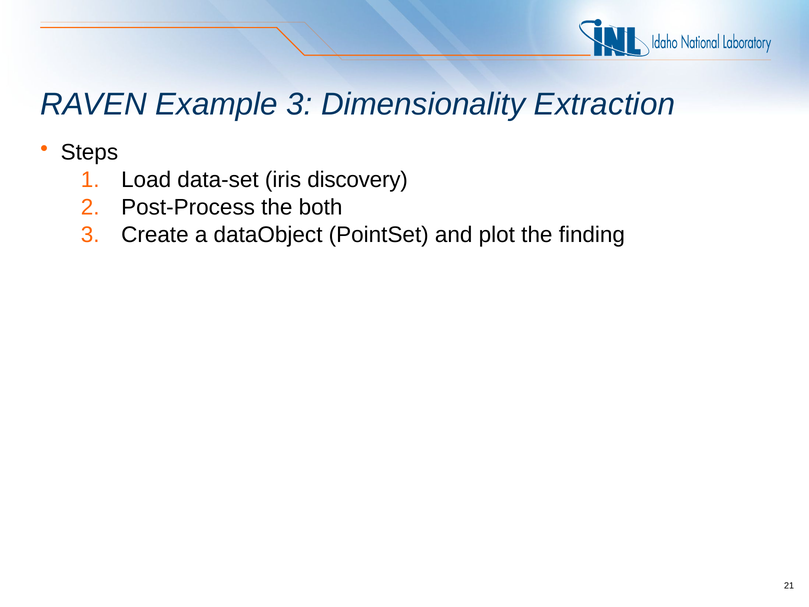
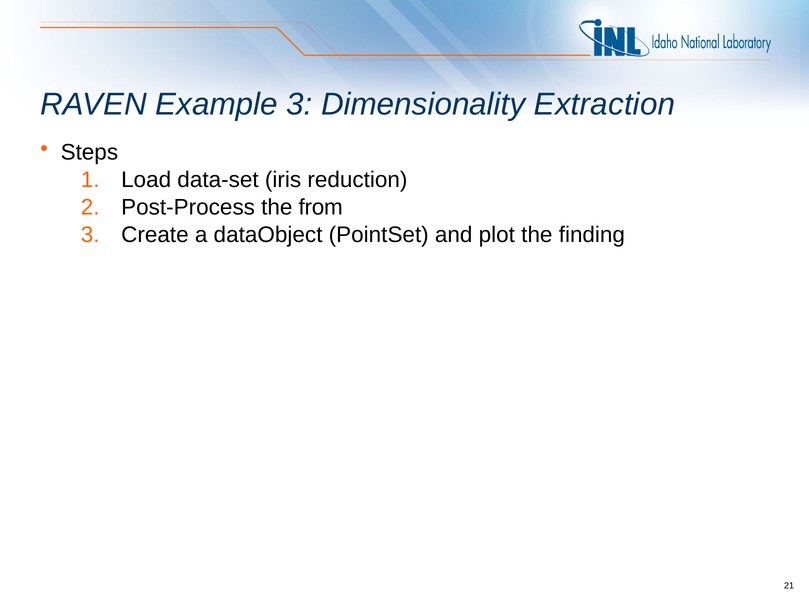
discovery: discovery -> reduction (357, 180)
both: both -> from (321, 207)
